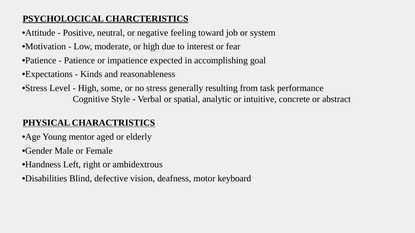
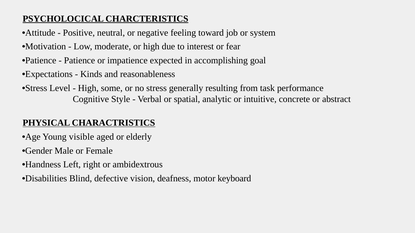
mentor: mentor -> visible (82, 137)
